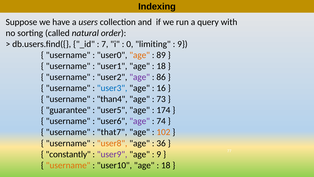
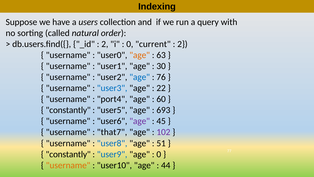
7: 7 -> 2 (105, 44)
limiting: limiting -> current (153, 44)
9: 9 -> 2 (182, 44)
89: 89 -> 63 (161, 55)
18: 18 -> 30 (161, 66)
age colour: purple -> blue (140, 77)
86: 86 -> 76 (161, 77)
16: 16 -> 22 (161, 88)
than4: than4 -> port4 (112, 99)
73: 73 -> 60 (161, 99)
guarantee: guarantee -> constantly (68, 110)
174: 174 -> 693 (163, 110)
74: 74 -> 45 (161, 121)
102 colour: orange -> purple (163, 132)
user8 colour: orange -> blue (112, 143)
36: 36 -> 51 (161, 143)
user9 colour: purple -> blue (112, 154)
9: 9 -> 0 (159, 154)
18: 18 -> 44 (166, 165)
